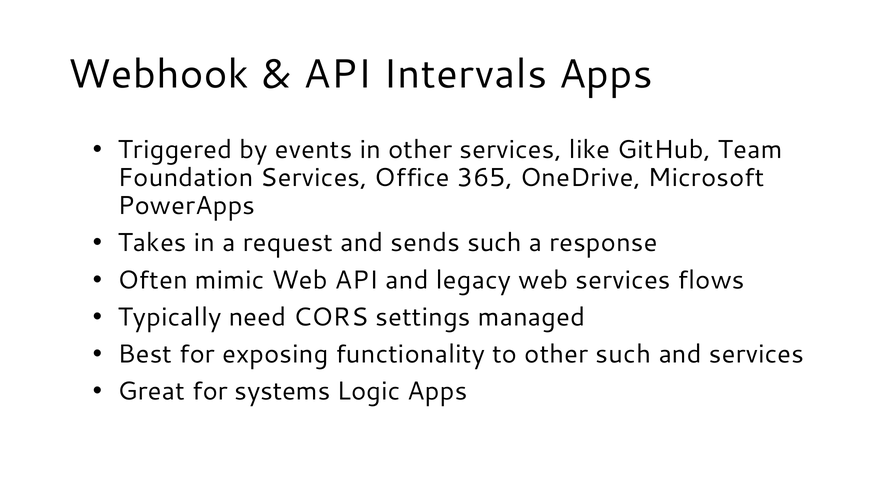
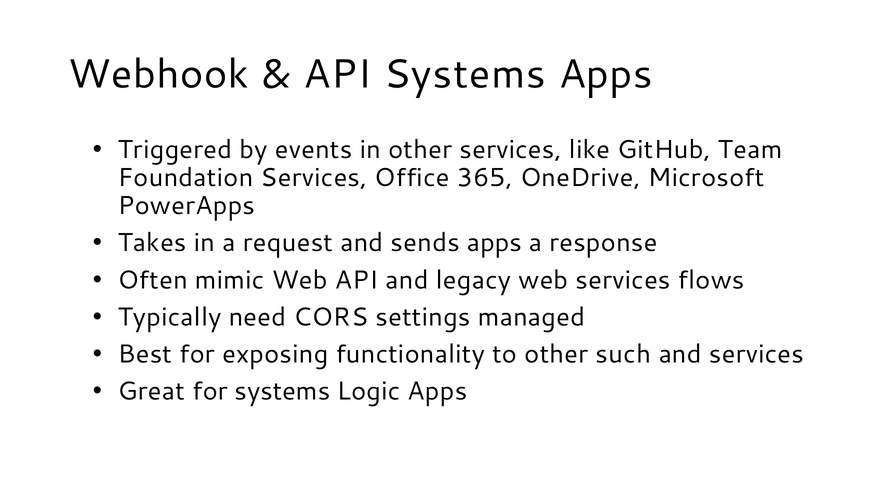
API Intervals: Intervals -> Systems (465, 75)
sends such: such -> apps (494, 243)
